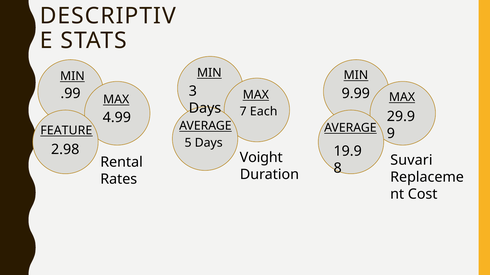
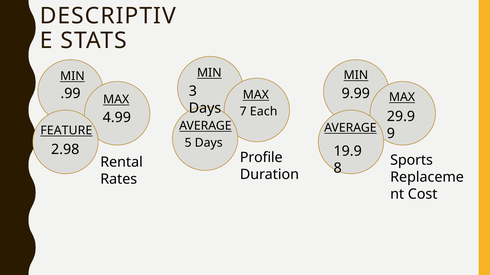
Voight: Voight -> Profile (261, 158)
Suvari: Suvari -> Sports (412, 160)
